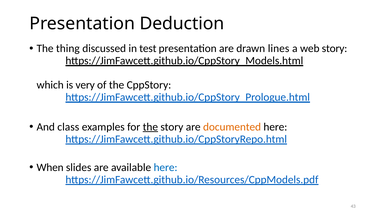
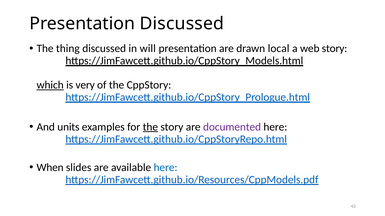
Presentation Deduction: Deduction -> Discussed (182, 24)
test: test -> will (148, 49)
lines: lines -> local (279, 49)
which underline: none -> present (50, 85)
class: class -> units (68, 127)
documented colour: orange -> purple (232, 127)
